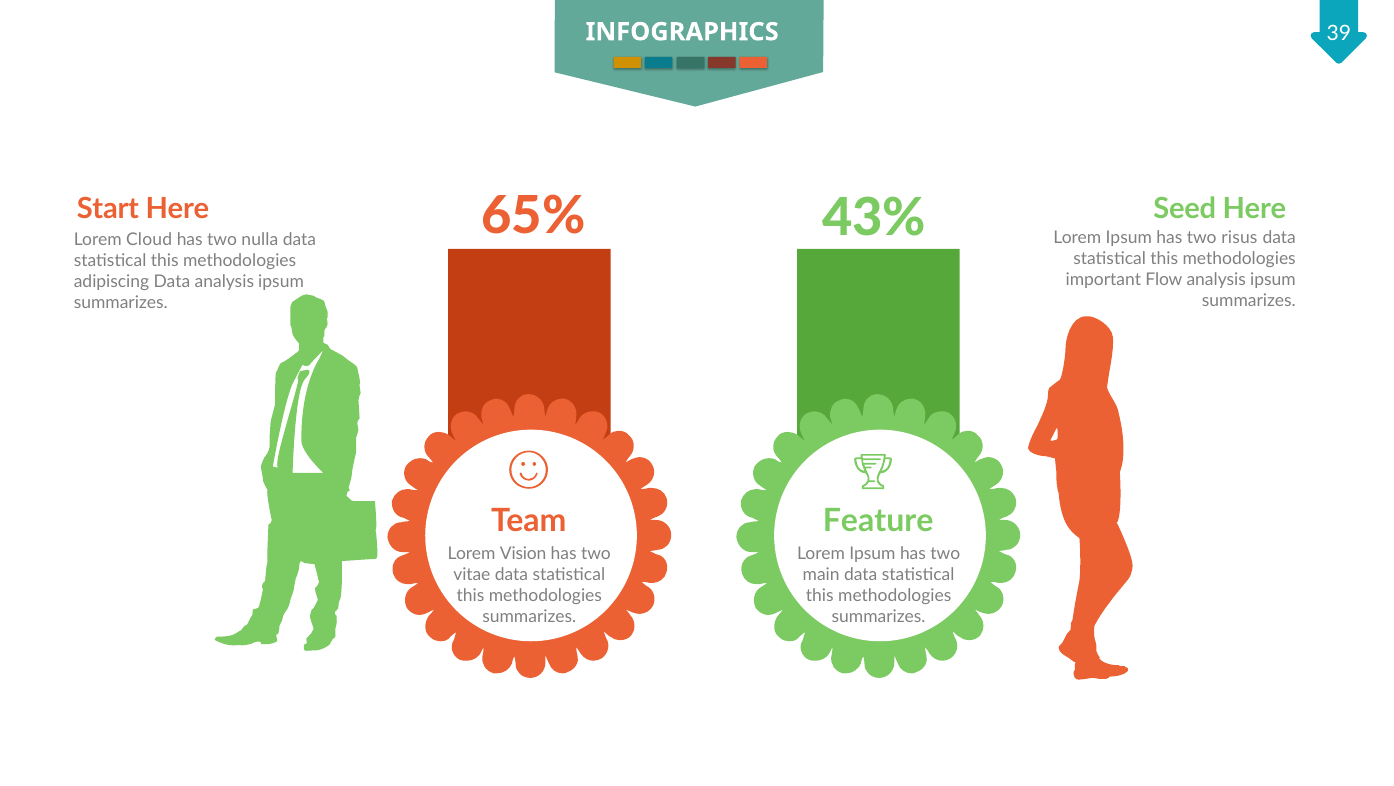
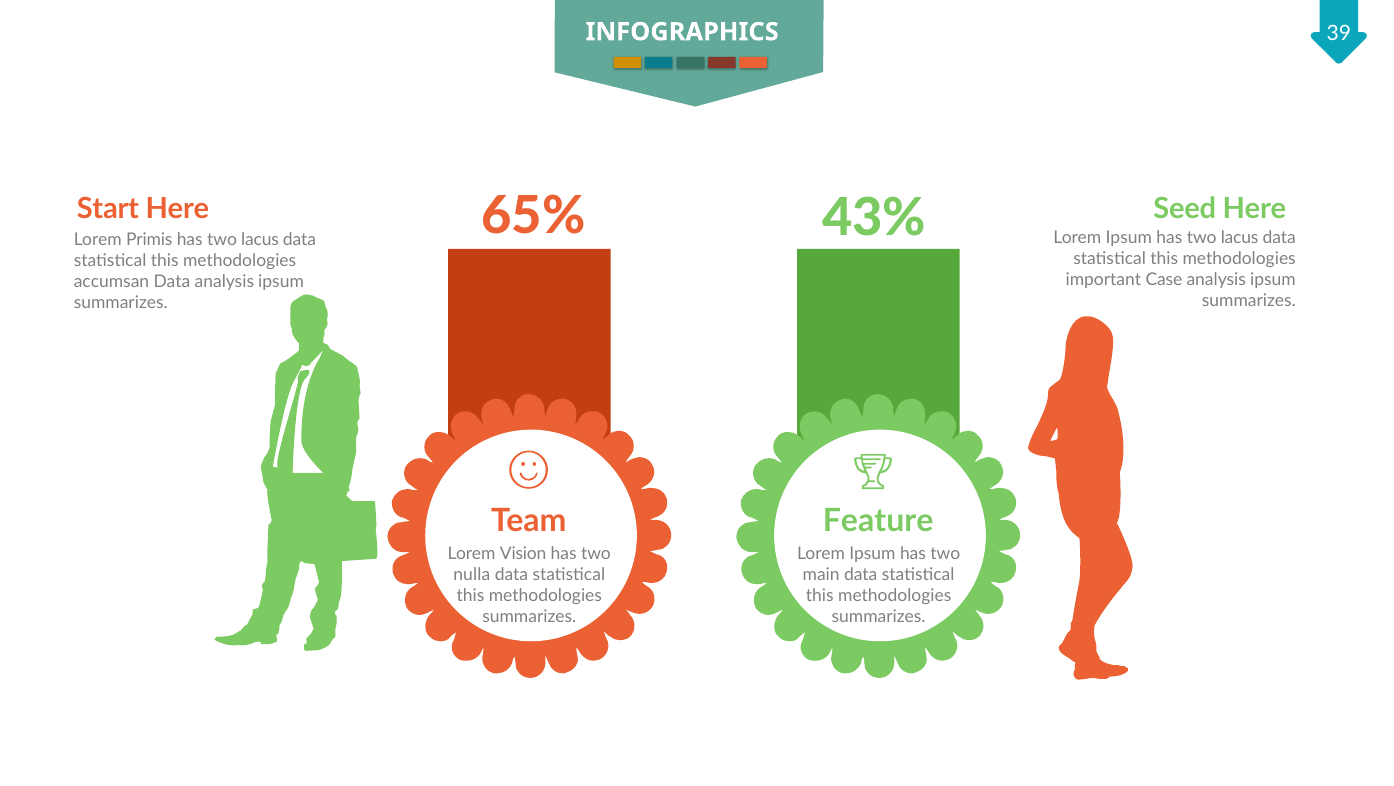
Ipsum has two risus: risus -> lacus (1240, 238)
Cloud: Cloud -> Primis (149, 239)
nulla: nulla -> lacus (260, 239)
Flow: Flow -> Case (1164, 280)
adipiscing: adipiscing -> accumsan (112, 281)
vitae: vitae -> nulla (472, 575)
